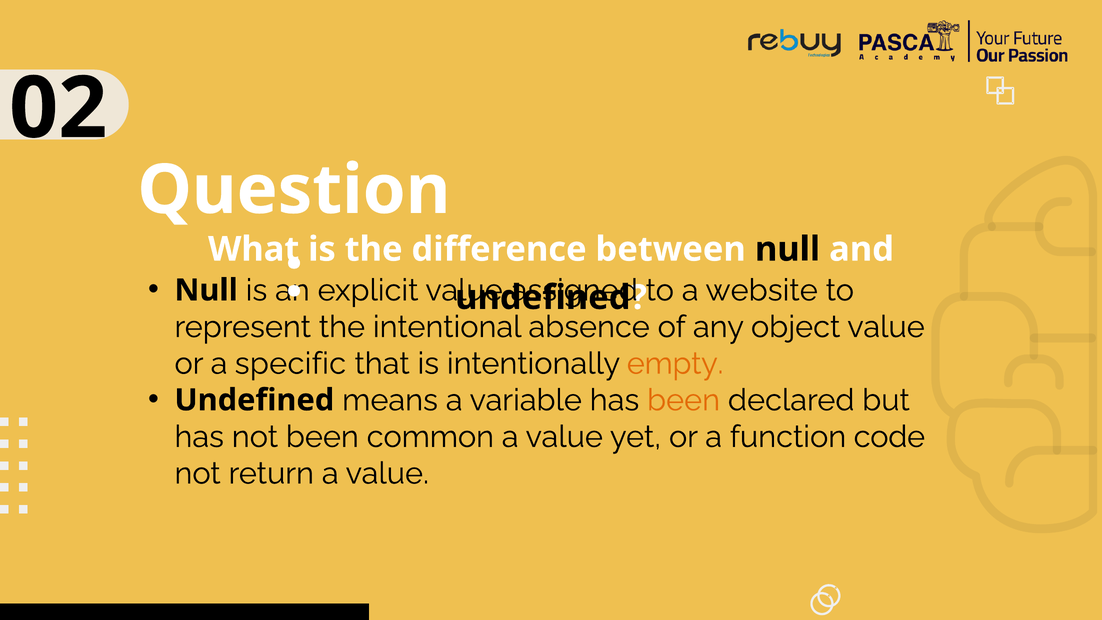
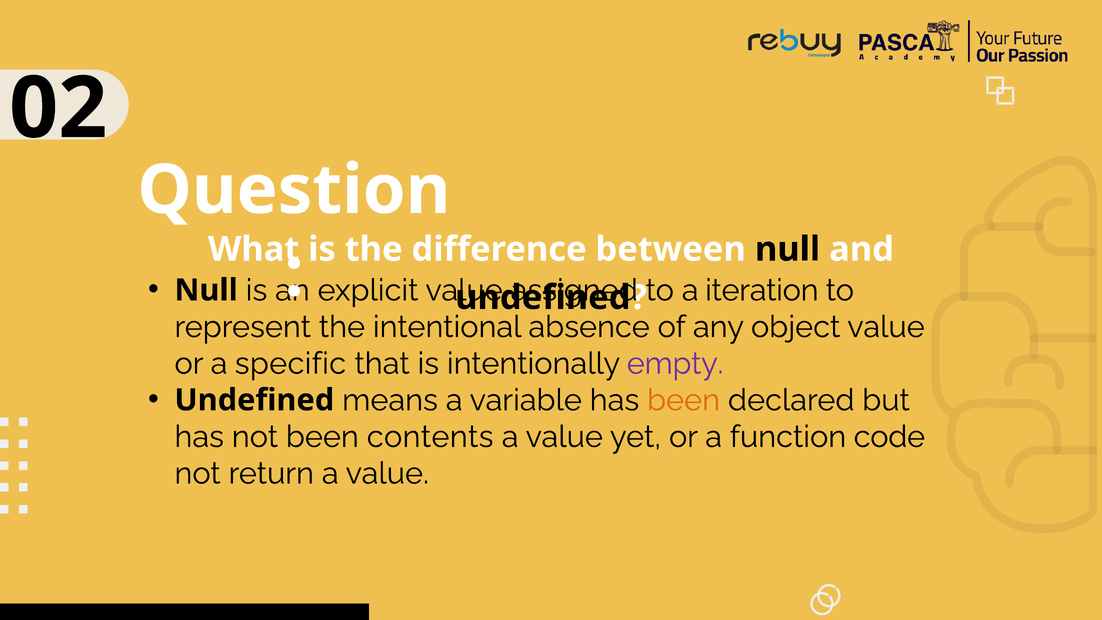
website: website -> iteration (762, 290)
empty colour: orange -> purple (675, 363)
common: common -> contents (430, 437)
